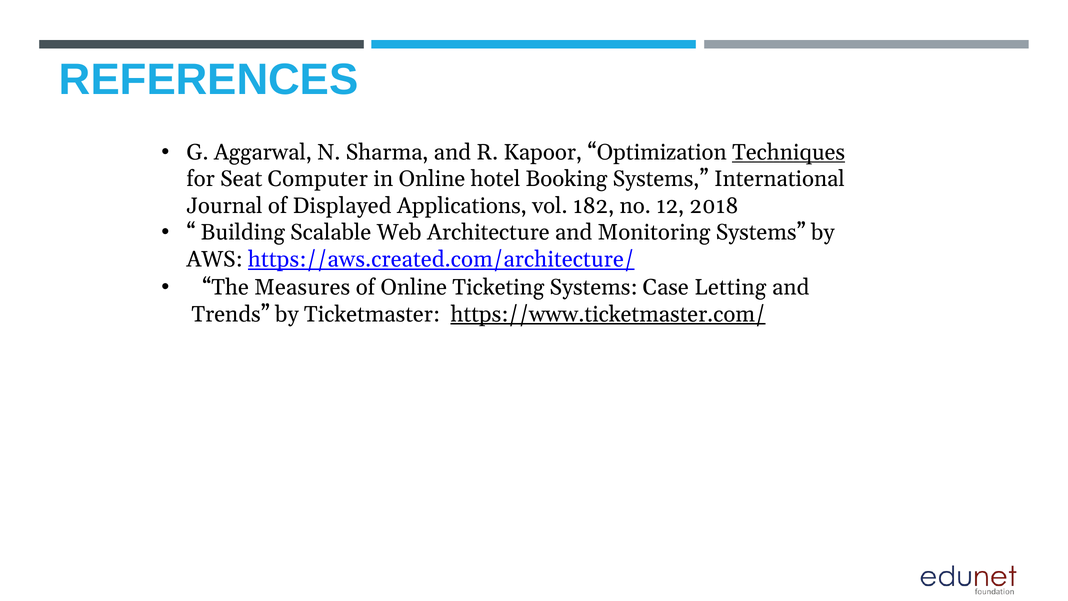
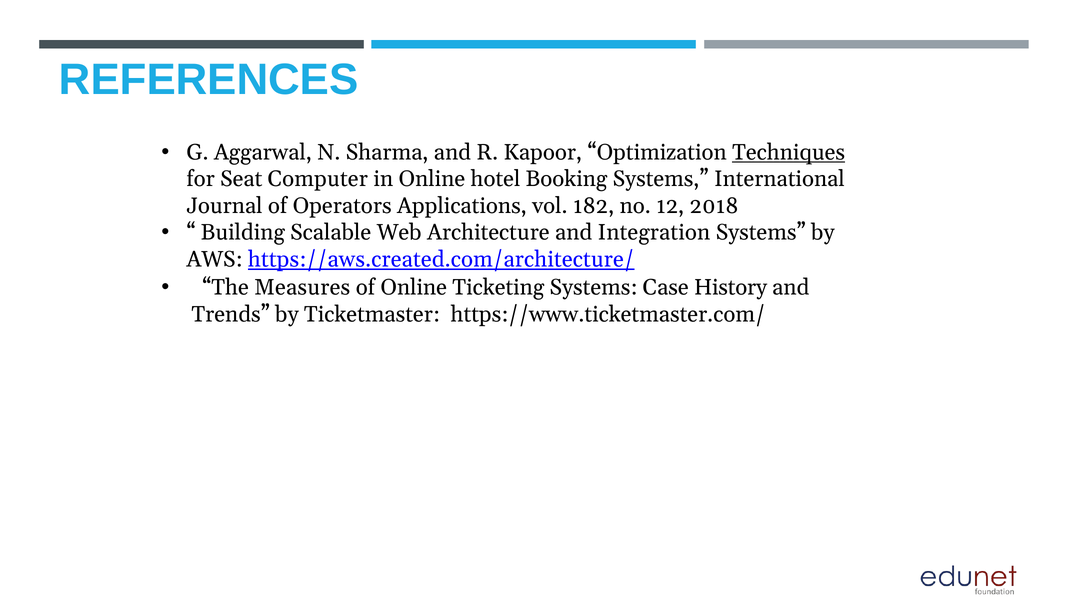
Displayed: Displayed -> Operators (342, 206)
Monitoring: Monitoring -> Integration (654, 232)
Letting: Letting -> History (731, 287)
https://www.ticketmaster.com/ underline: present -> none (608, 314)
